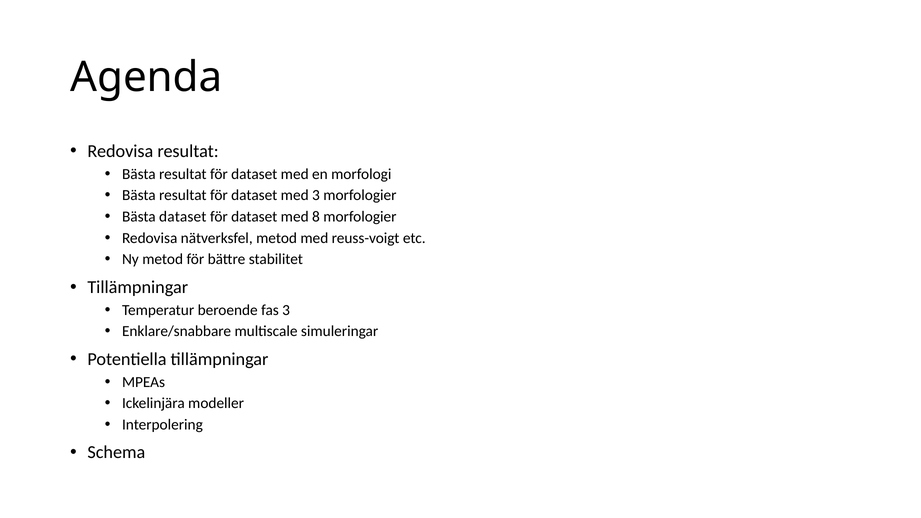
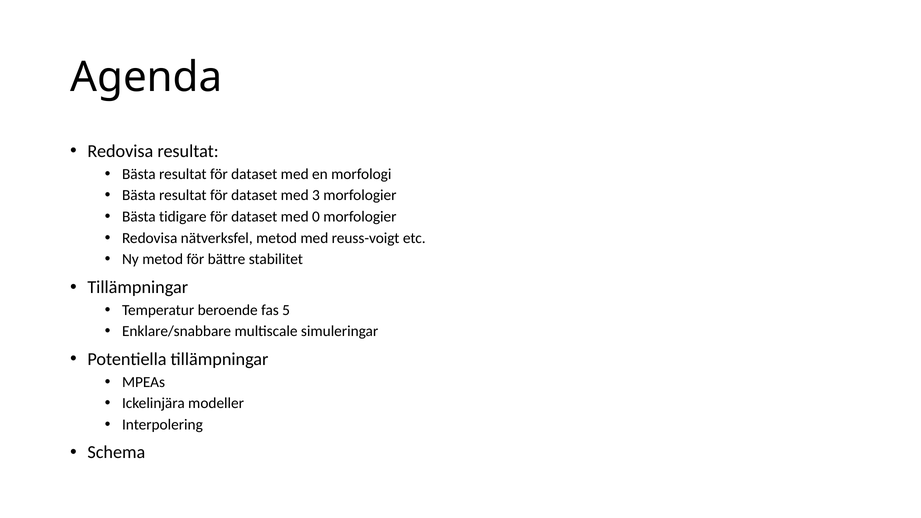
Bästa dataset: dataset -> tidigare (183, 217)
8: 8 -> 0 (316, 217)
fas 3: 3 -> 5 (286, 310)
